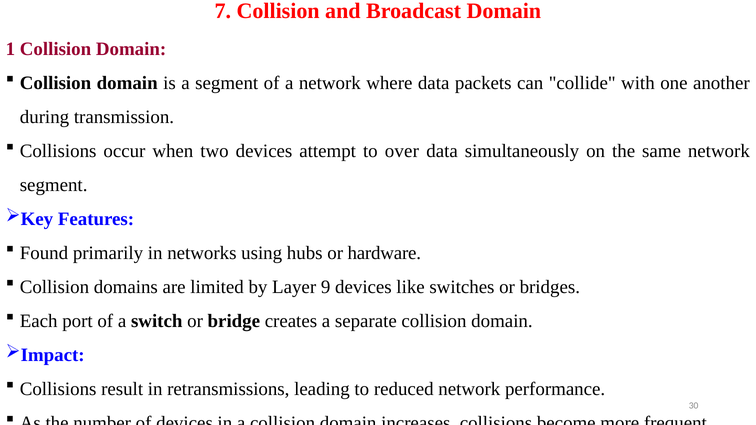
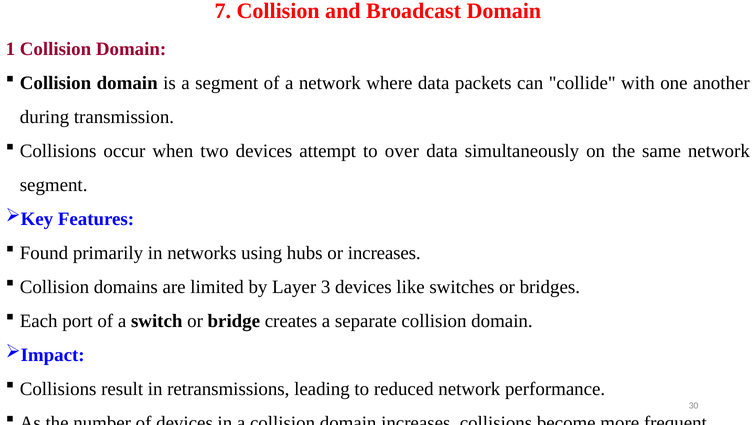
or hardware: hardware -> increases (384, 253)
9: 9 -> 3 (326, 287)
